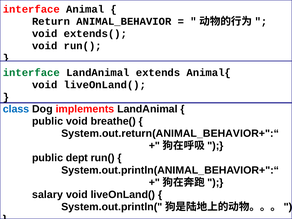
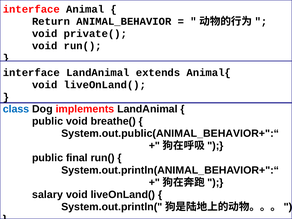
extends(: extends( -> private( (95, 34)
interface colour: green -> black (31, 73)
System.out.return(ANIMAL_BEHAVIOR+":“: System.out.return(ANIMAL_BEHAVIOR+":“ -> System.out.public(ANIMAL_BEHAVIOR+":“ (170, 133)
dept: dept -> final (77, 158)
